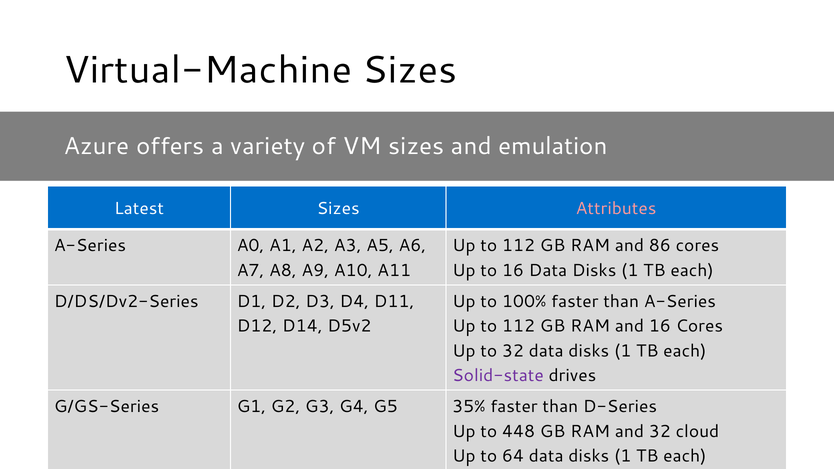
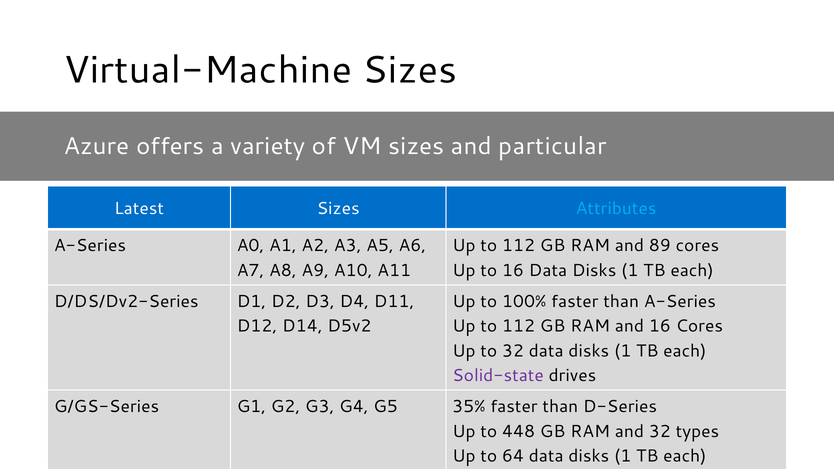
emulation: emulation -> particular (553, 146)
Attributes colour: pink -> light blue (616, 209)
86: 86 -> 89 (660, 246)
cloud: cloud -> types (697, 431)
